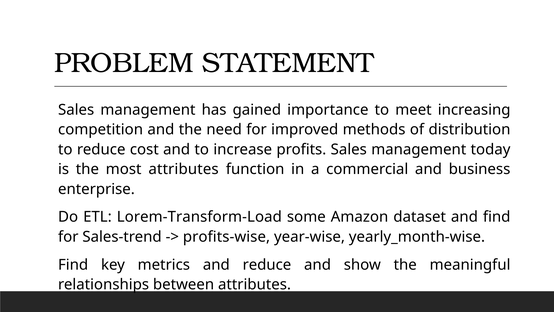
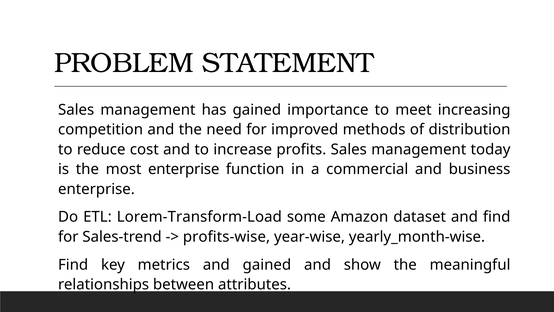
most attributes: attributes -> enterprise (184, 169)
and reduce: reduce -> gained (267, 264)
